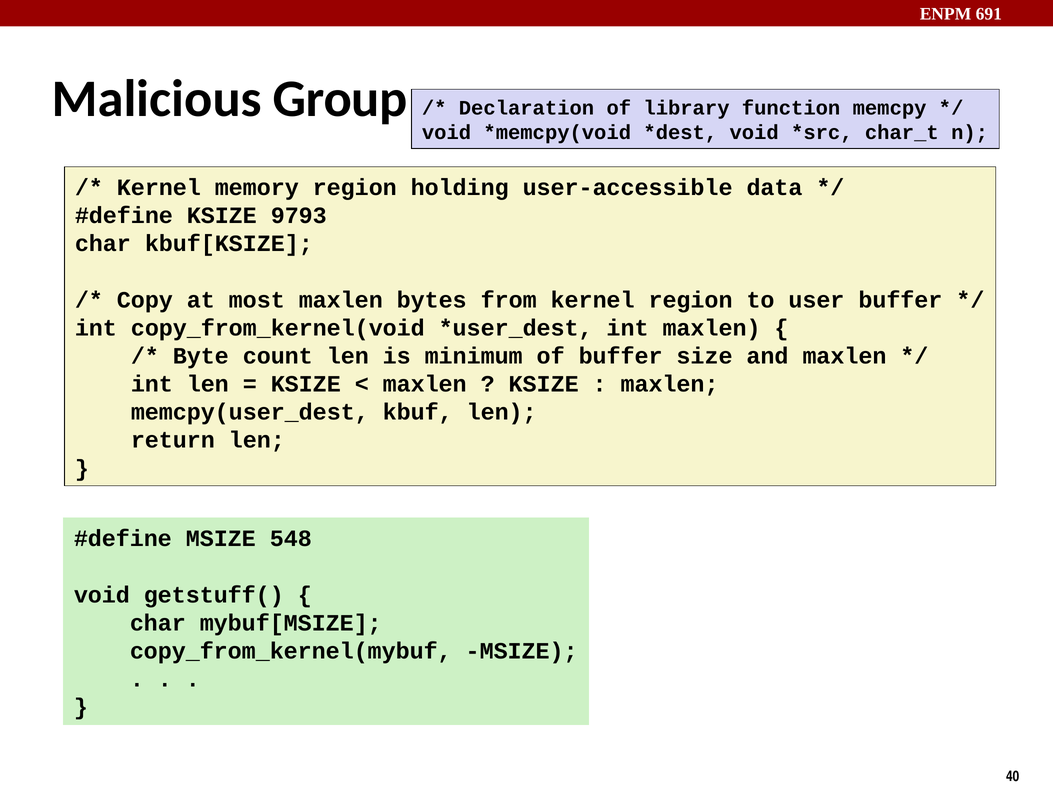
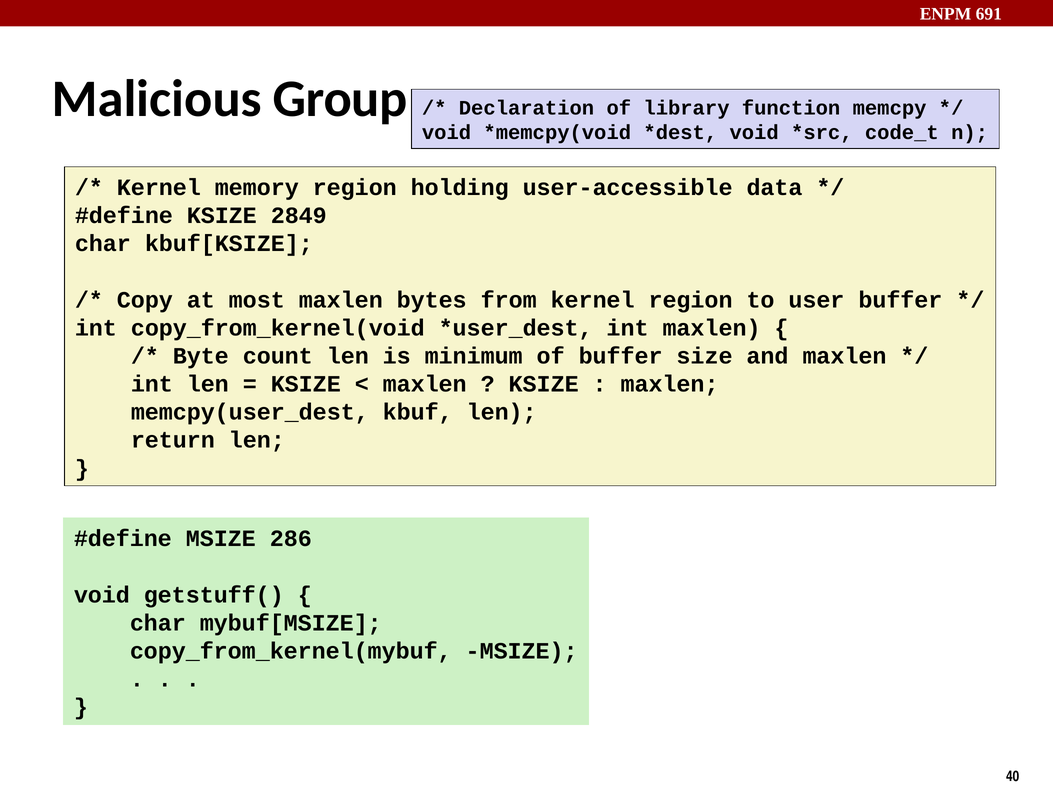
char_t: char_t -> code_t (902, 133)
9793: 9793 -> 2849 (299, 216)
548: 548 -> 286 (291, 538)
